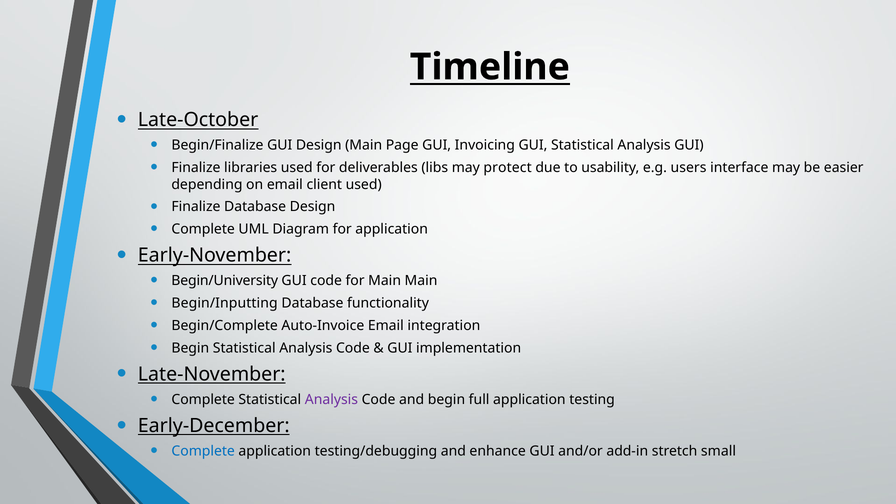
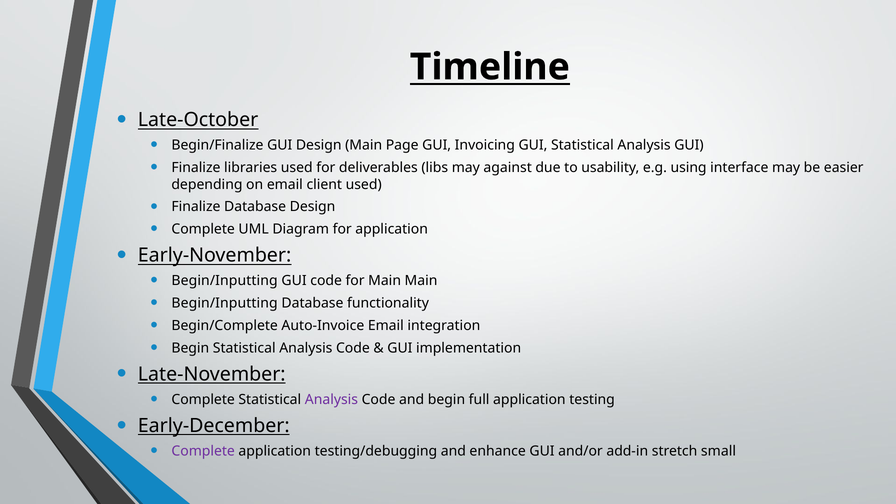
protect: protect -> against (508, 168)
users: users -> using (689, 168)
Begin/University: Begin/University -> Begin/Inputting (225, 281)
Complete colour: blue -> purple (203, 451)
